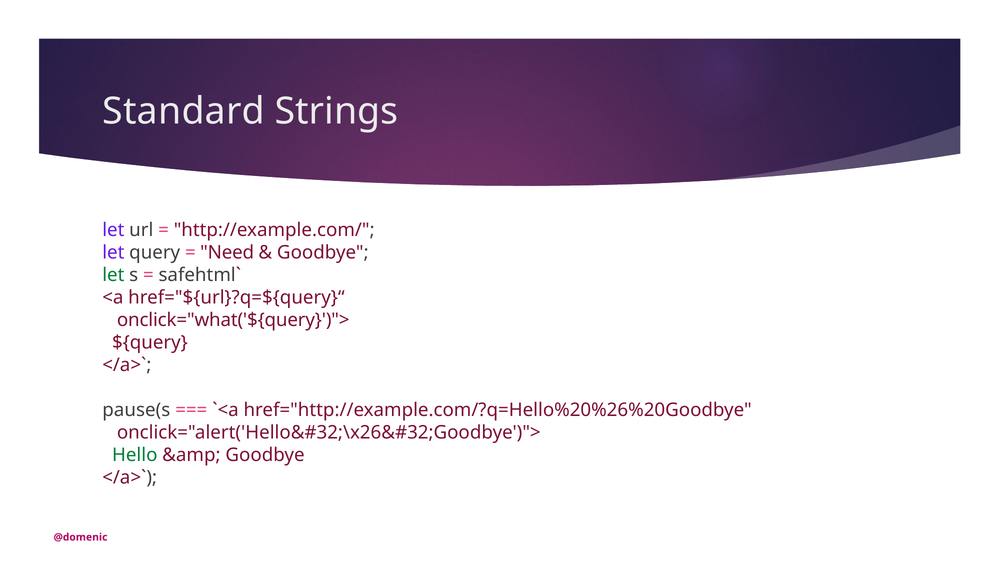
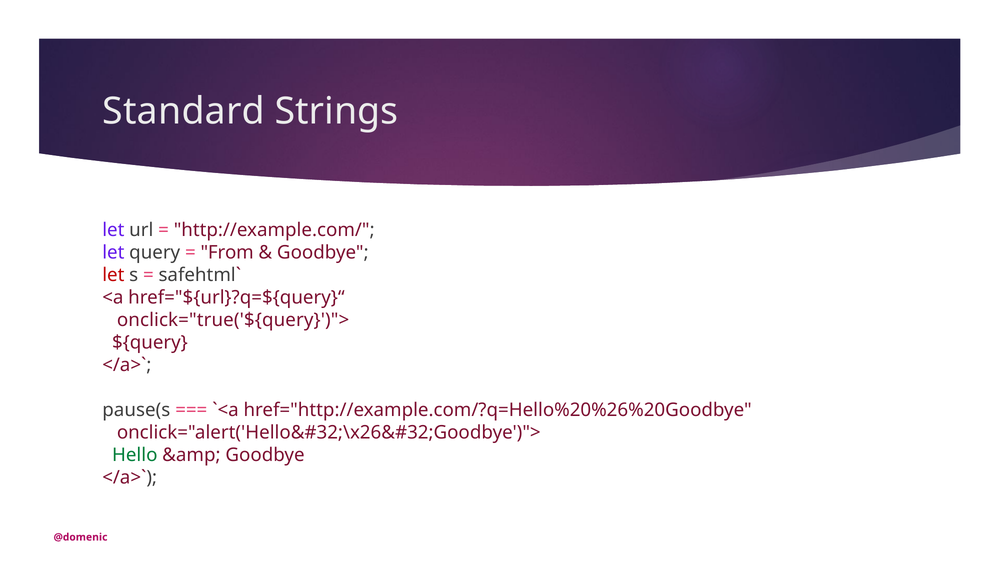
Need: Need -> From (227, 252)
let colour: green -> red (113, 275)
onclick="what('${query}')">: onclick="what('${query}')"> -> onclick="true('${query}')"> (233, 320)
